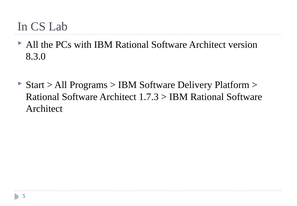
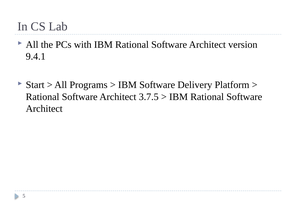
8.3.0: 8.3.0 -> 9.4.1 (36, 56)
1.7.3: 1.7.3 -> 3.7.5 (149, 97)
